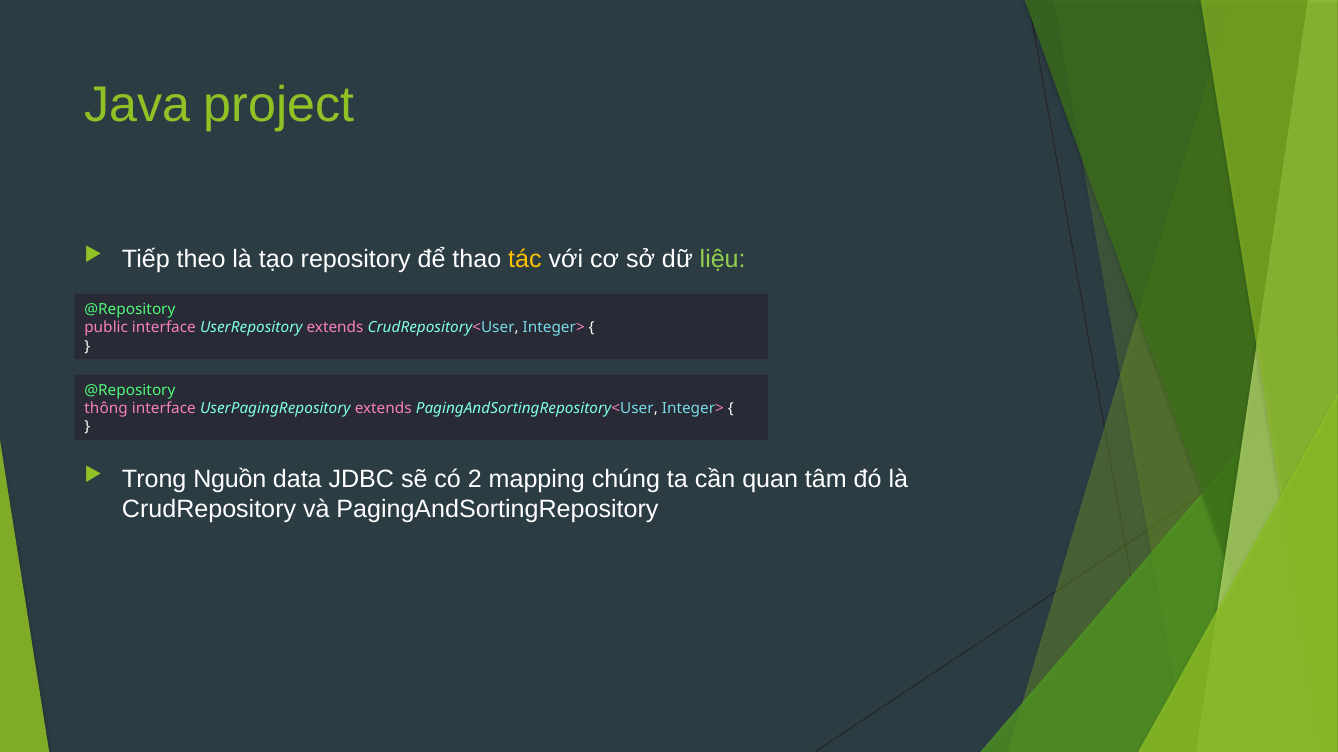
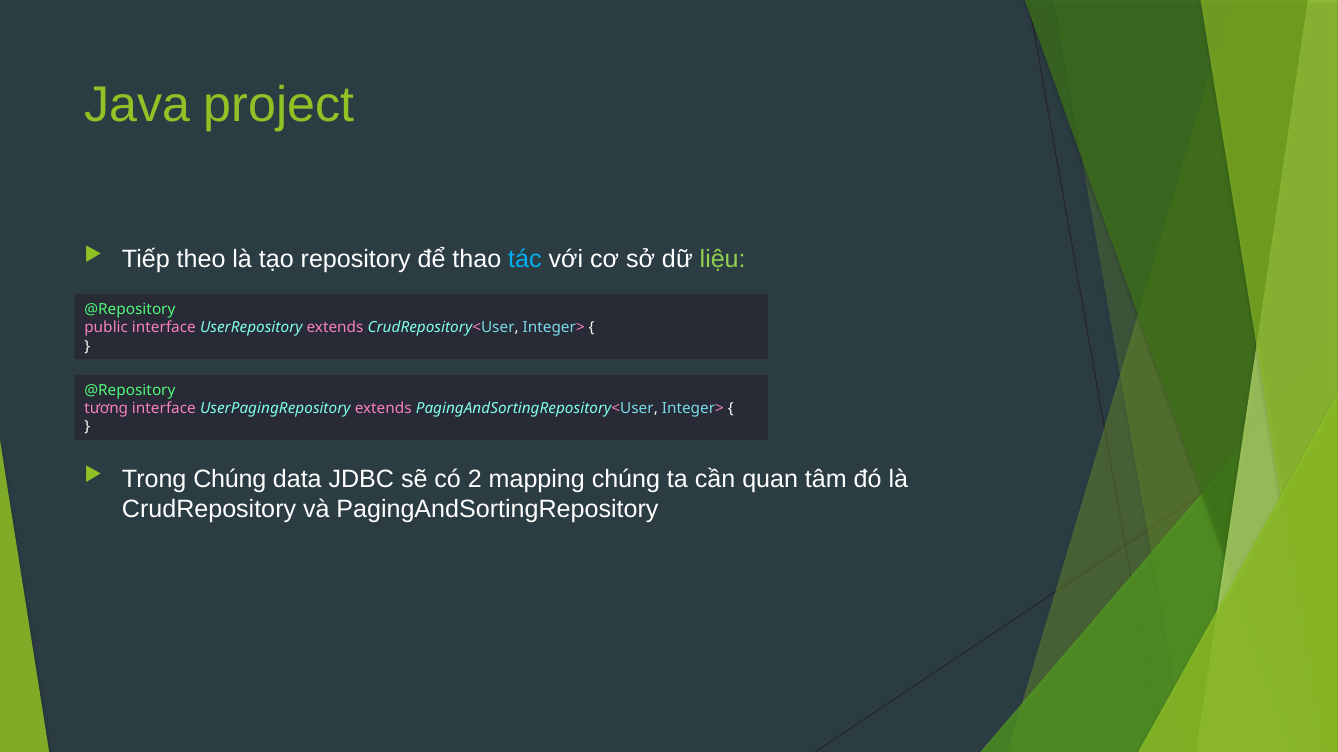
tác colour: yellow -> light blue (525, 259)
thông: thông -> tương (106, 409)
Trong Nguồn: Nguồn -> Chúng (230, 479)
